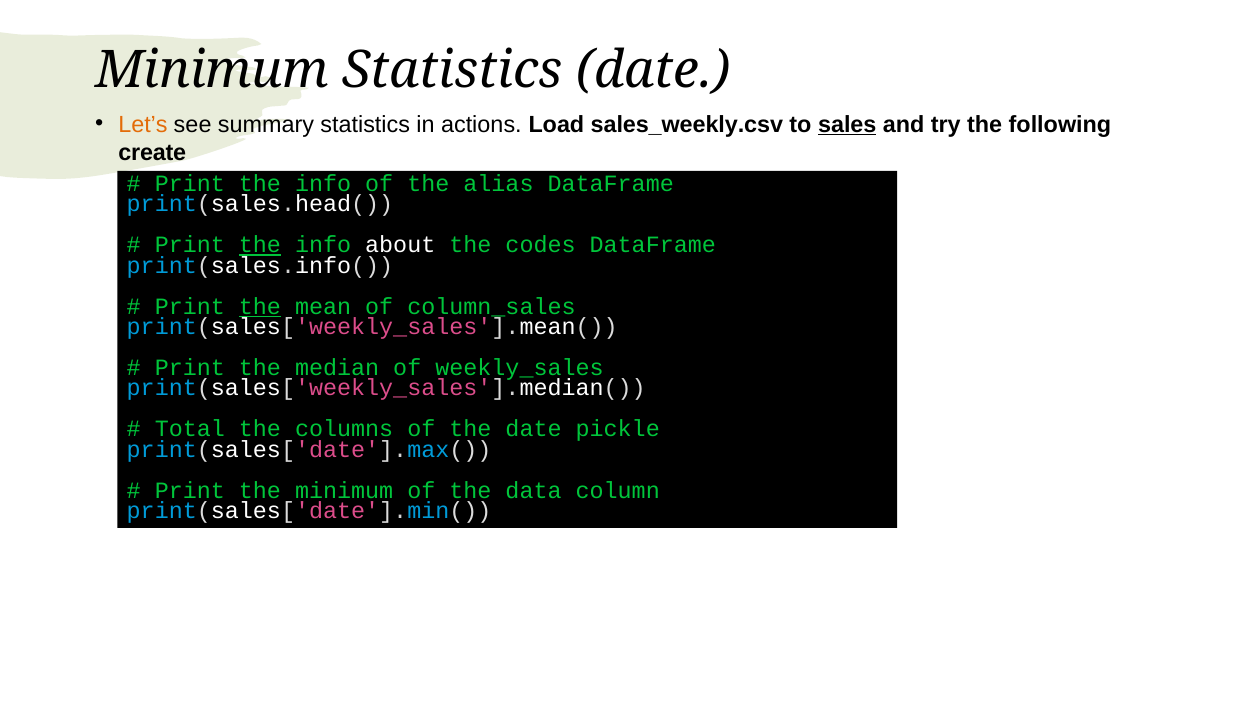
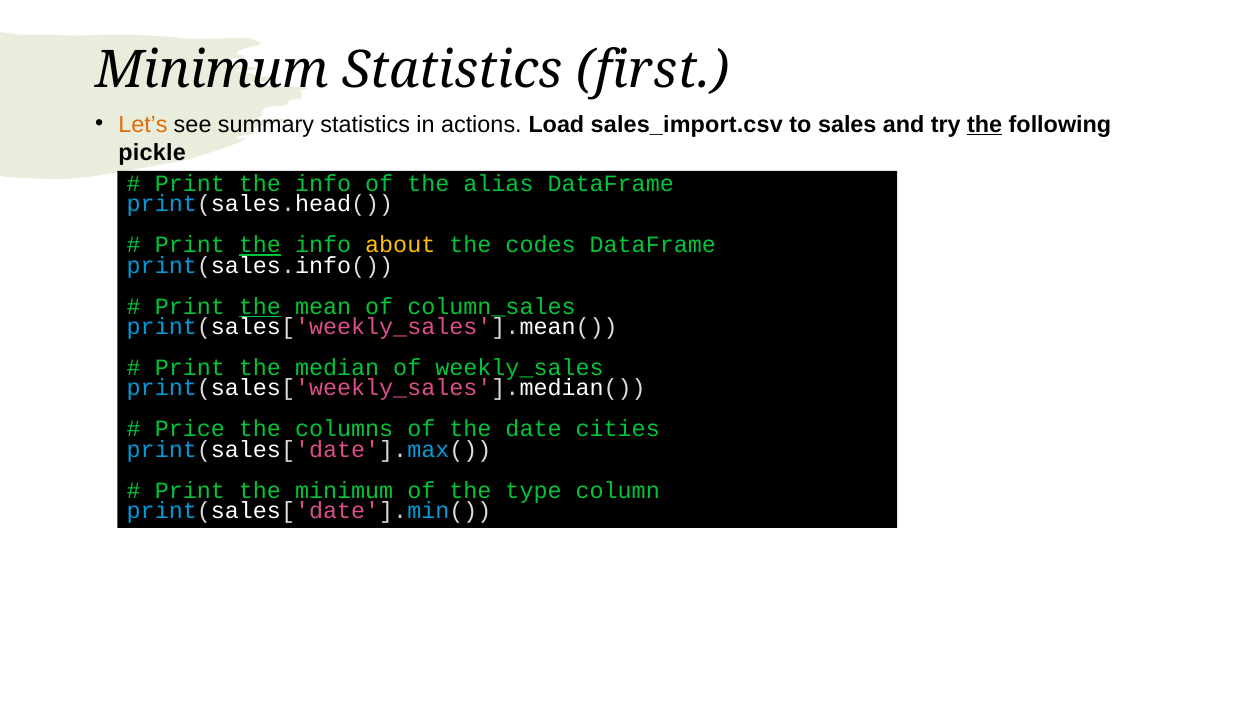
Statistics date: date -> first (653, 70)
sales_weekly.csv: sales_weekly.csv -> sales_import.csv (687, 125)
sales underline: present -> none (847, 125)
the underline: none -> present (985, 125)
create: create -> pickle (152, 153)
about colour: white -> yellow (400, 245)
Total: Total -> Price (190, 429)
pickle: pickle -> cities (618, 429)
data: data -> type (534, 491)
